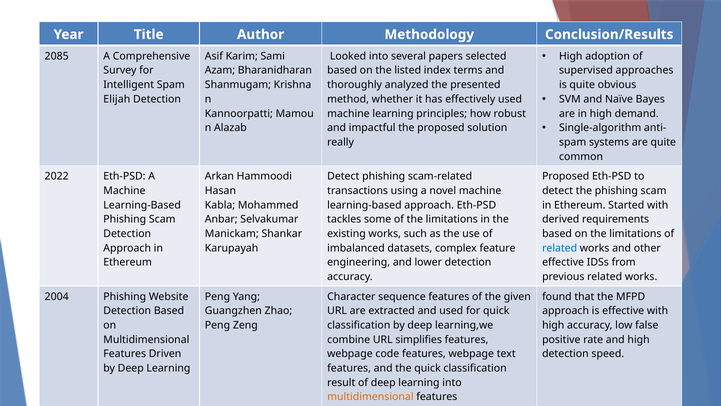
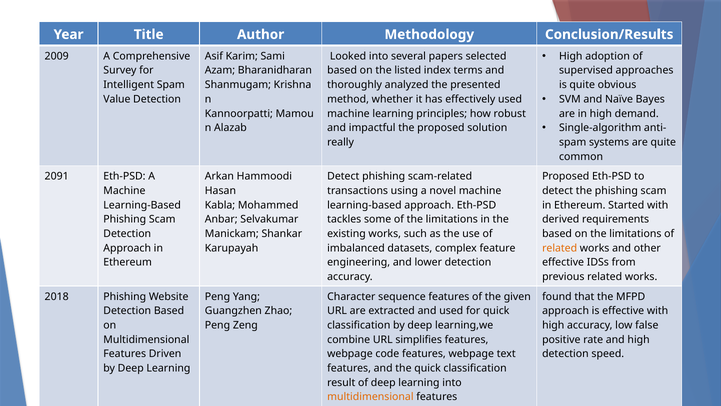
2085: 2085 -> 2009 (57, 56)
Elijah: Elijah -> Value (117, 99)
2022: 2022 -> 2091 (57, 176)
related colour: blue -> orange (560, 248)
2004: 2004 -> 2018 (57, 296)
